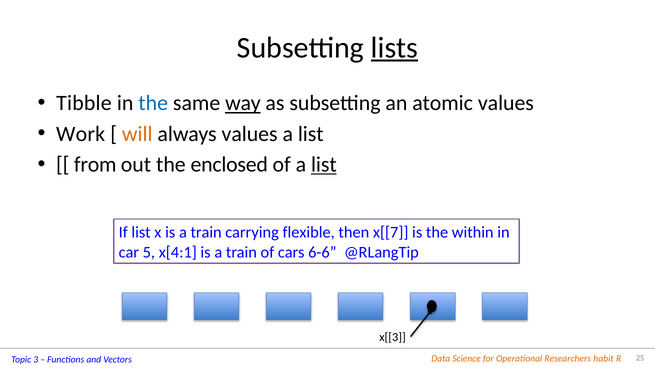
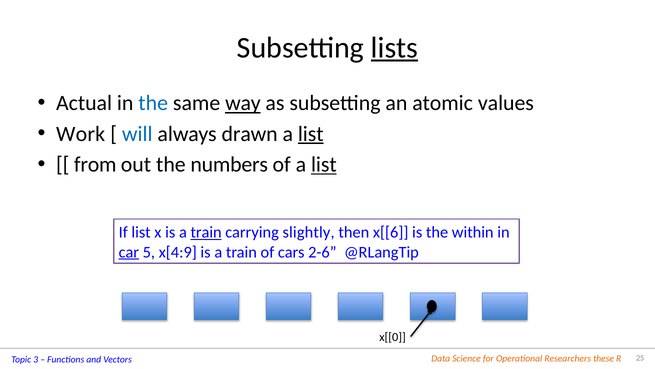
Tibble: Tibble -> Actual (84, 103)
will colour: orange -> blue (137, 134)
always values: values -> drawn (250, 134)
list underline: none -> present (311, 134)
enclosed: enclosed -> numbers (229, 164)
train underline: none -> present (206, 232)
flexible: flexible -> slightly (309, 232)
x[[7: x[[7 -> x[[6 (391, 232)
car underline: none -> present (129, 252)
x[4:1: x[4:1 -> x[4:9 (178, 252)
6-6: 6-6 -> 2-6 (322, 252)
x[[3: x[[3 -> x[[0 (393, 337)
habit: habit -> these (604, 358)
